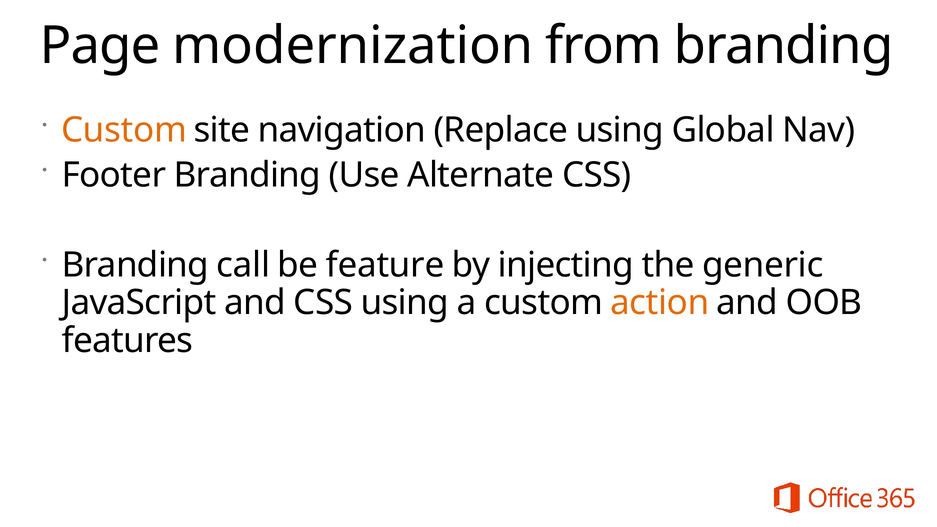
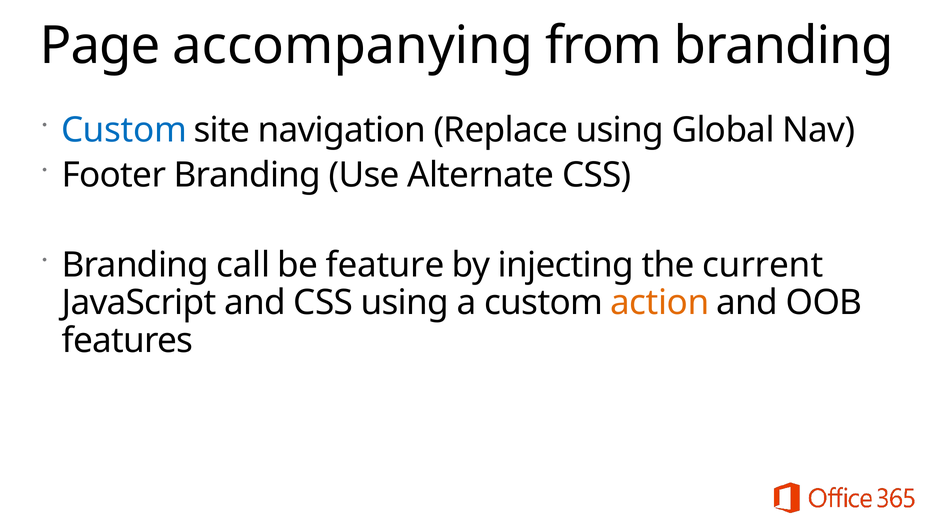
modernization: modernization -> accompanying (353, 46)
Custom colour: orange -> blue (124, 130)
generic: generic -> current (763, 265)
